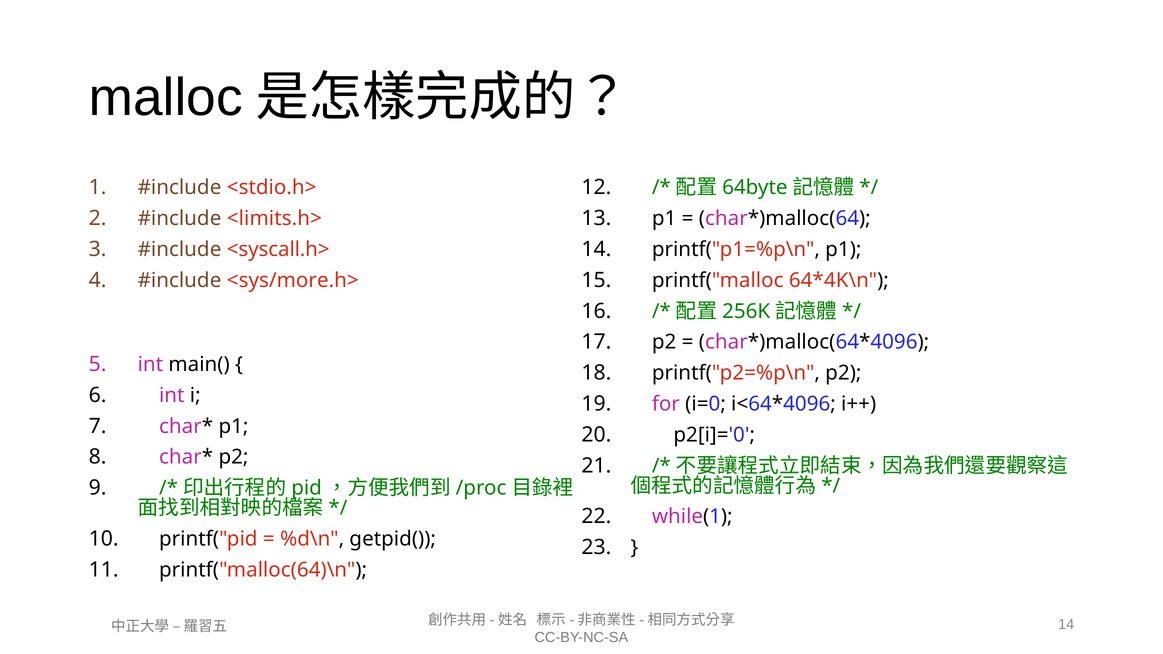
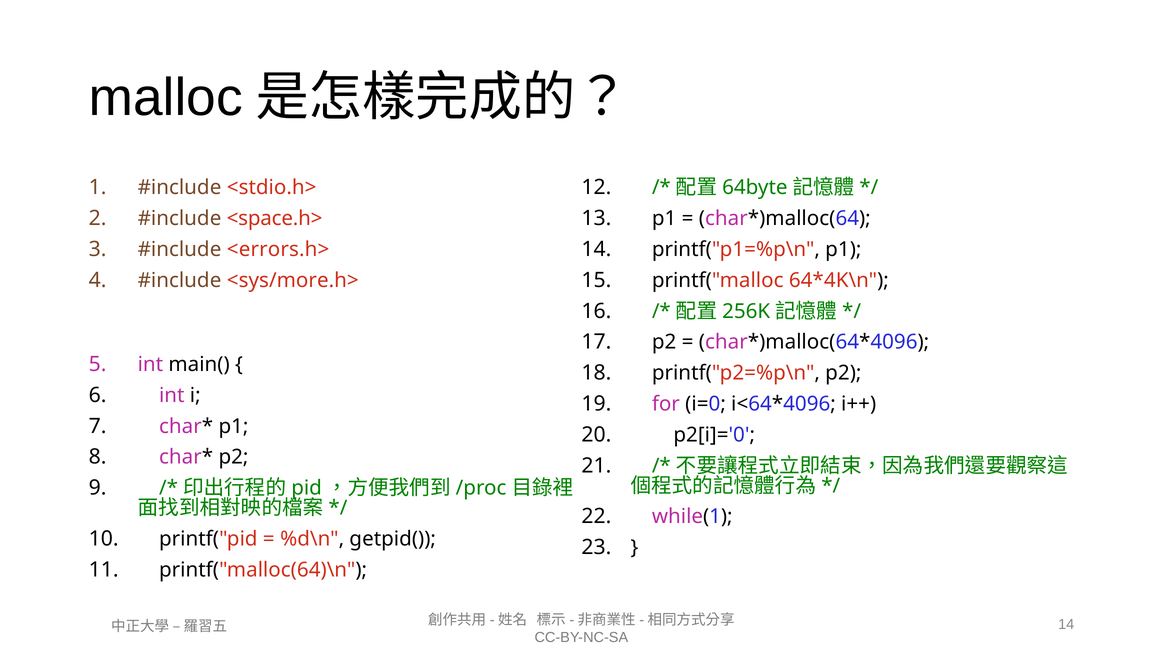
<limits.h>: <limits.h> -> <space.h> (275, 219)
<syscall.h>: <syscall.h> -> <errors.h> (278, 250)
